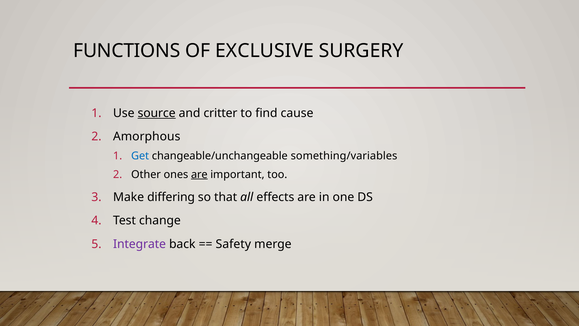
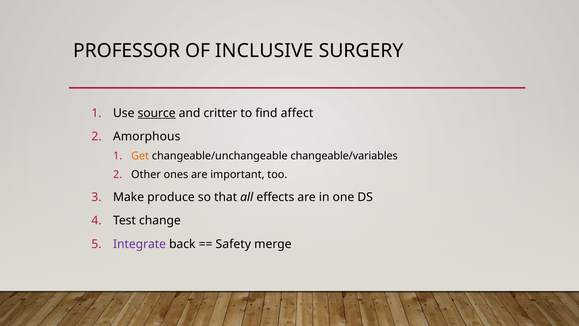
FUNCTIONS: FUNCTIONS -> PROFESSOR (127, 51)
EXCLUSIVE: EXCLUSIVE -> INCLUSIVE (264, 51)
cause: cause -> affect (297, 113)
Get colour: blue -> orange (140, 156)
something/variables: something/variables -> changeable/variables (344, 156)
are underline: present -> none (199, 174)
differing: differing -> produce (171, 197)
